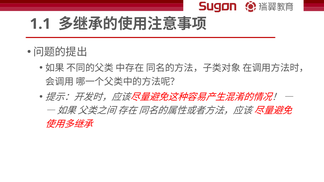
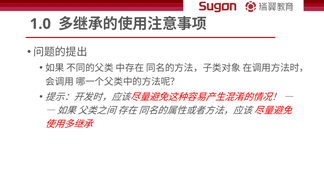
1.1: 1.1 -> 1.0 (40, 24)
